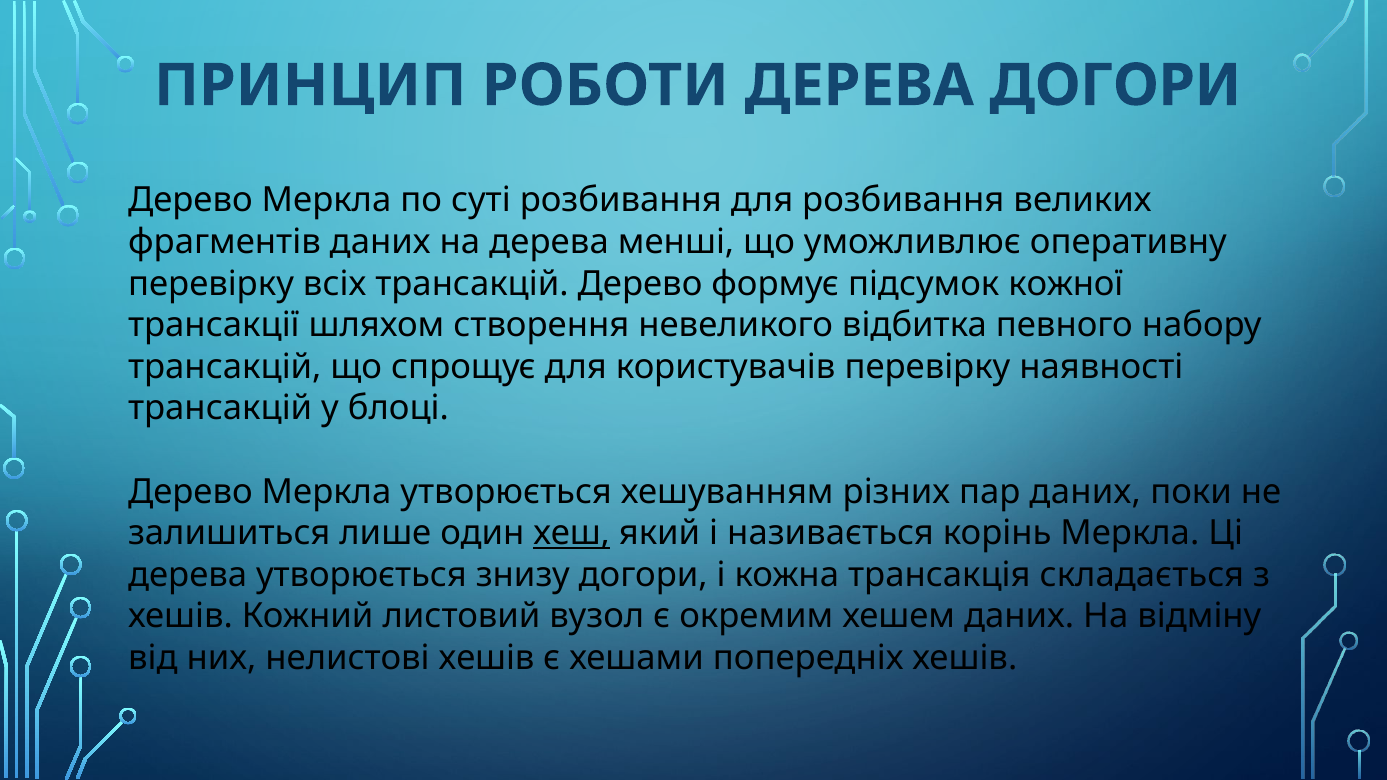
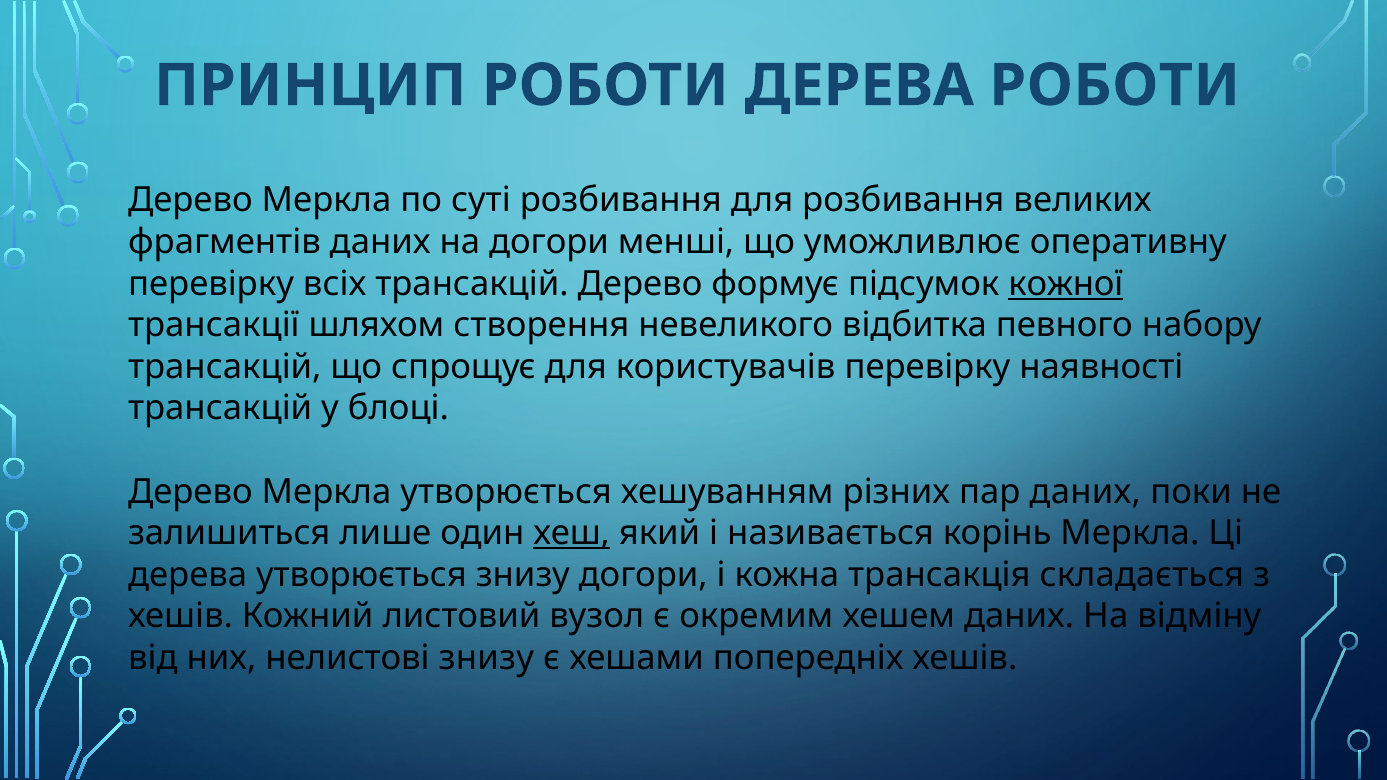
ДЕРЕВА ДОГОРИ: ДОГОРИ -> РОБОТИ (1115, 86)
на дерева: дерева -> догори (549, 242)
кожної underline: none -> present (1066, 284)
нелистові хешів: хешів -> знизу (486, 658)
